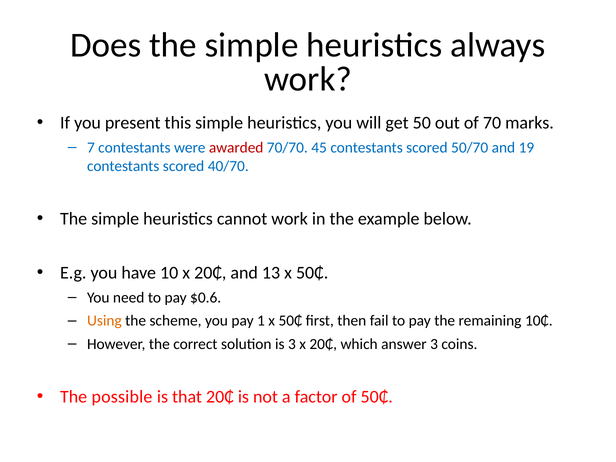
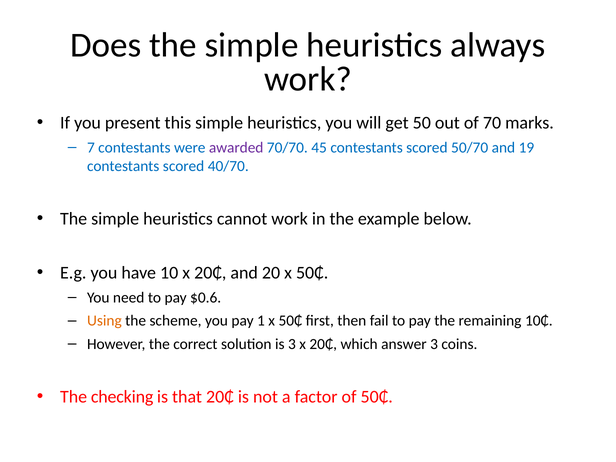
awarded colour: red -> purple (236, 148)
13: 13 -> 20 (271, 273)
possible: possible -> checking (122, 397)
